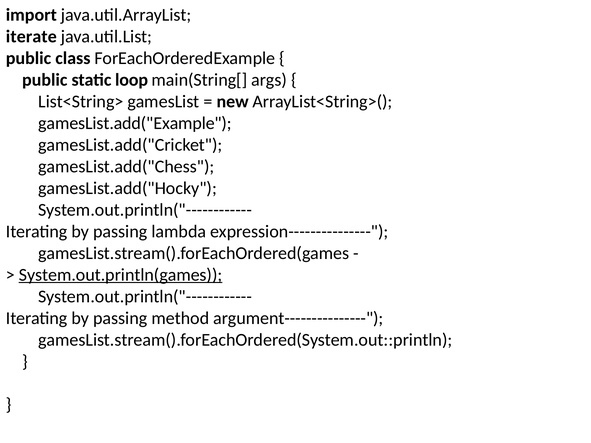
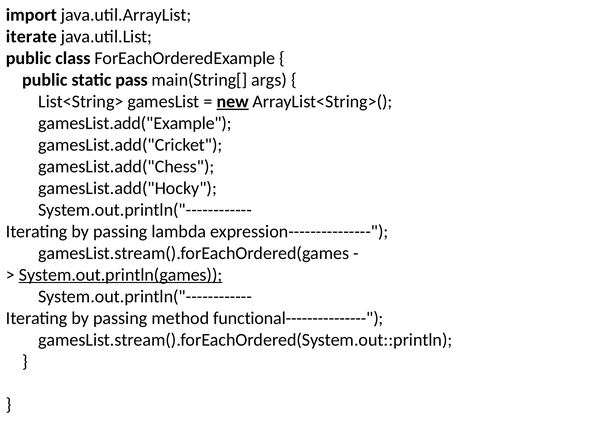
loop: loop -> pass (132, 80)
new underline: none -> present (233, 102)
argument---------------: argument--------------- -> functional--------------- (298, 318)
